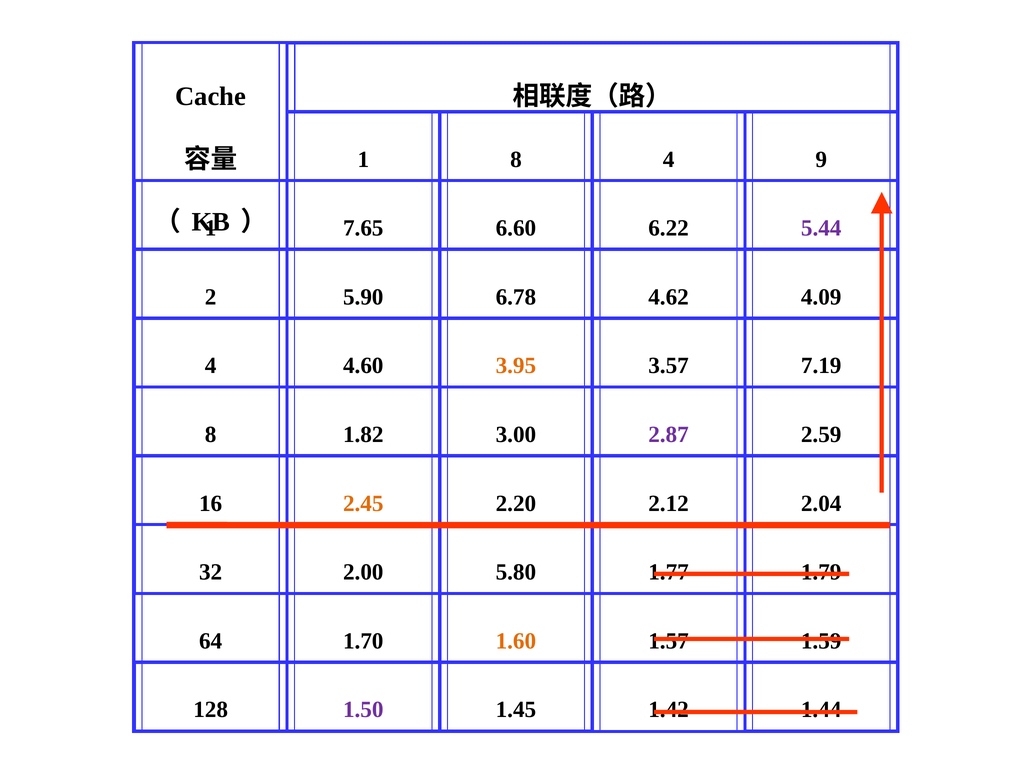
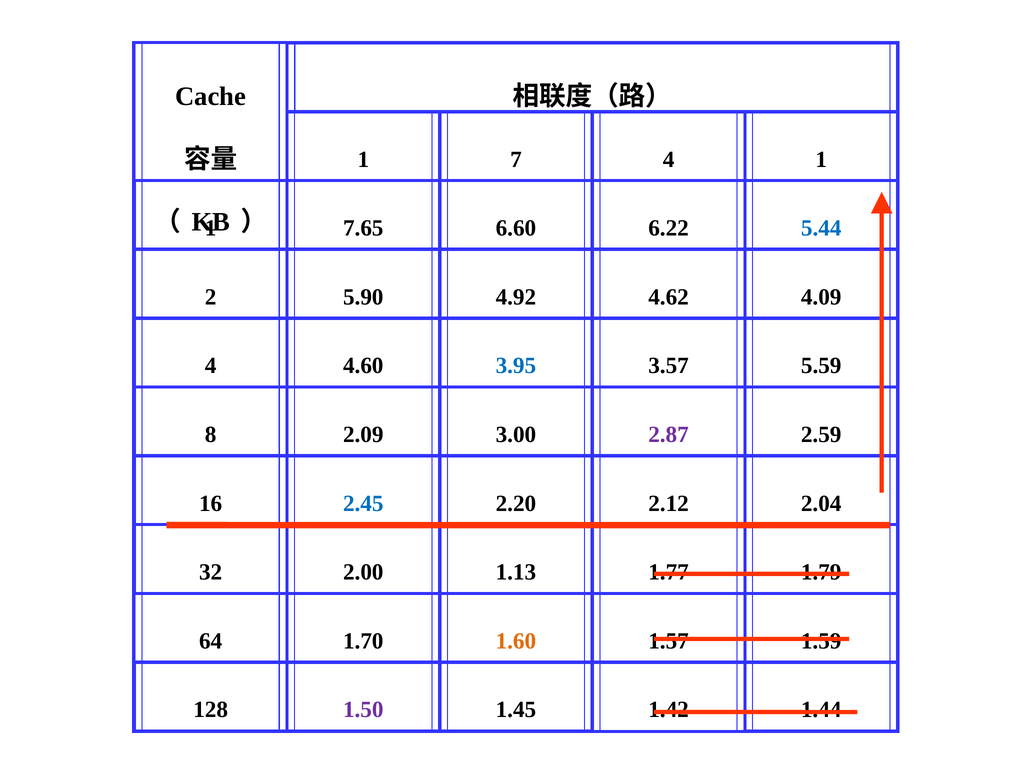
1 8: 8 -> 7 (516, 159)
4 9: 9 -> 1 (821, 159)
5.44 colour: purple -> blue (821, 228)
6.78: 6.78 -> 4.92 (516, 297)
3.95 colour: orange -> blue (516, 366)
7.19: 7.19 -> 5.59 (821, 366)
1.82: 1.82 -> 2.09 (363, 435)
2.45 colour: orange -> blue (363, 503)
5.80: 5.80 -> 1.13 (516, 572)
